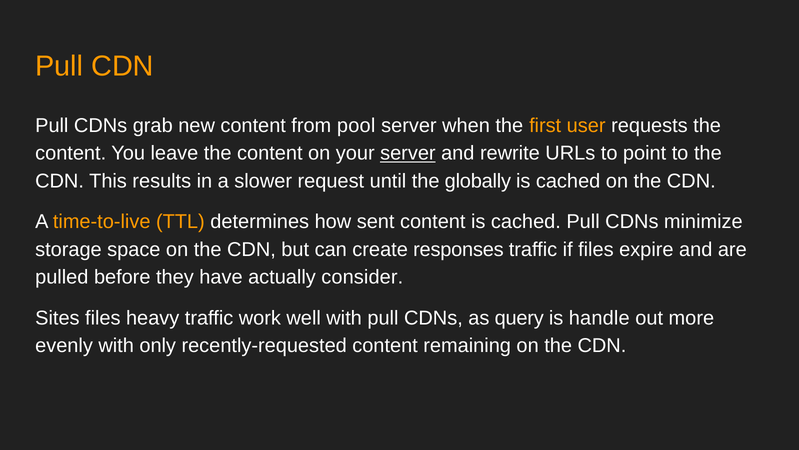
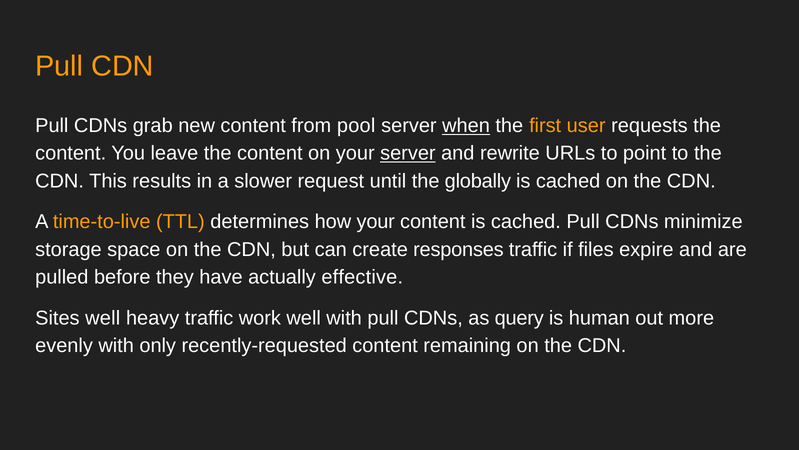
when underline: none -> present (466, 126)
how sent: sent -> your (376, 222)
consider: consider -> effective (362, 277)
Sites files: files -> well (103, 318)
handle: handle -> human (599, 318)
